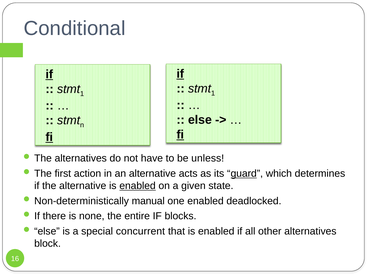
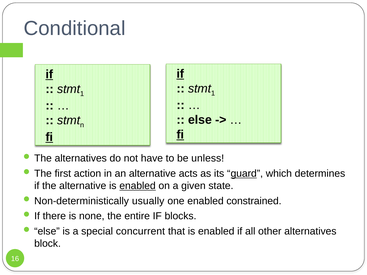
manual: manual -> usually (148, 201)
deadlocked: deadlocked -> constrained (254, 201)
